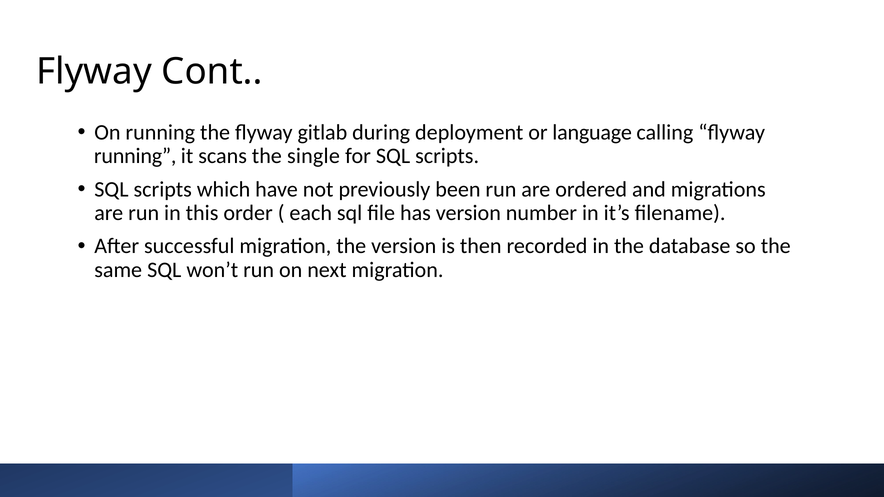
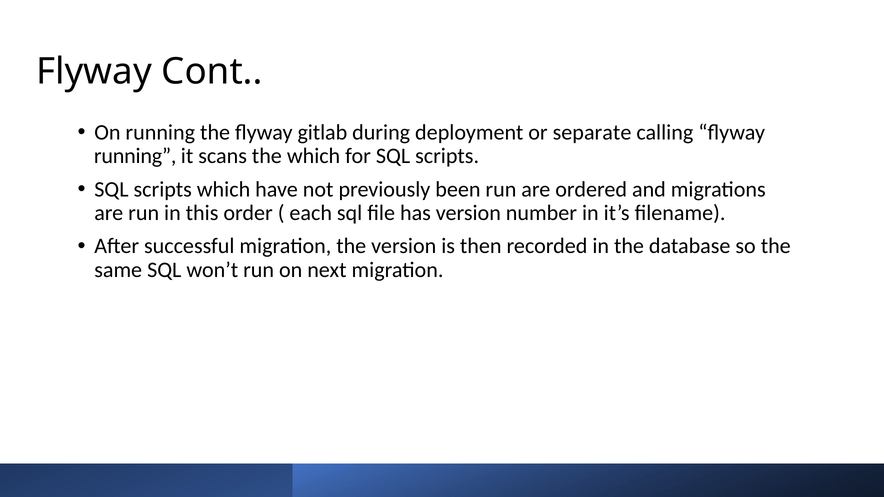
language: language -> separate (592, 132)
the single: single -> which (314, 156)
